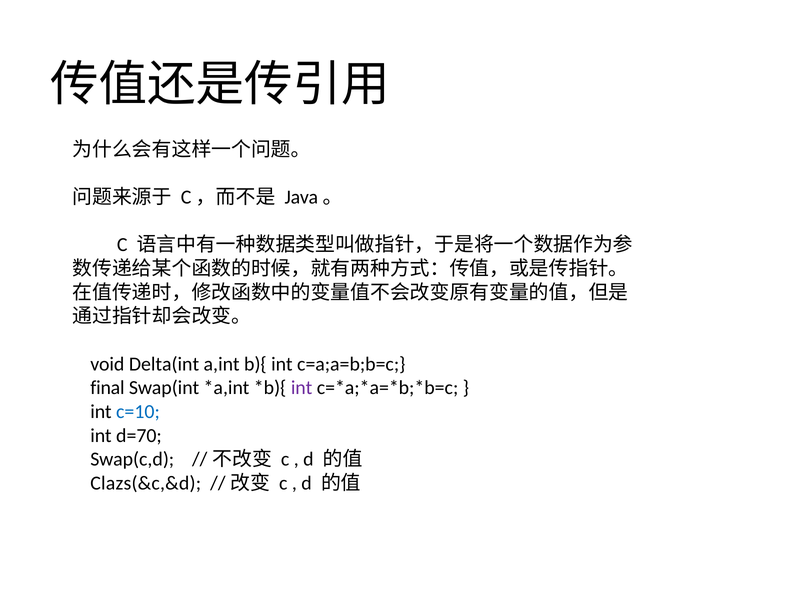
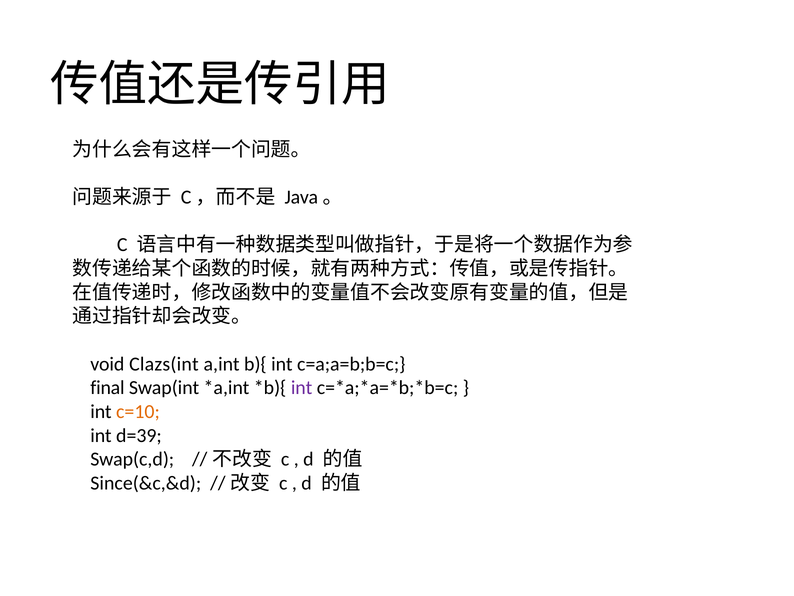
Delta(int: Delta(int -> Clazs(int (164, 364)
c=10 colour: blue -> orange (138, 411)
d=70: d=70 -> d=39 (139, 435)
Clazs(&c,&d: Clazs(&c,&d -> Since(&c,&d (146, 483)
